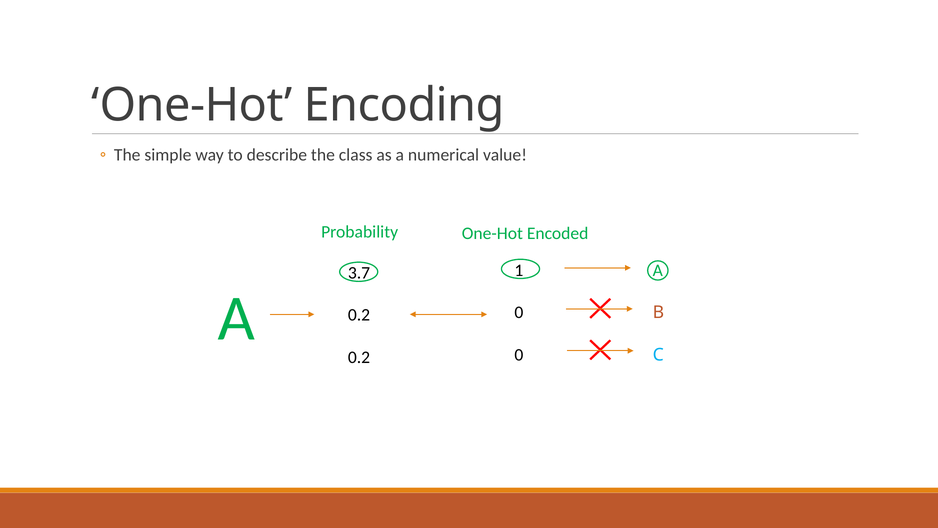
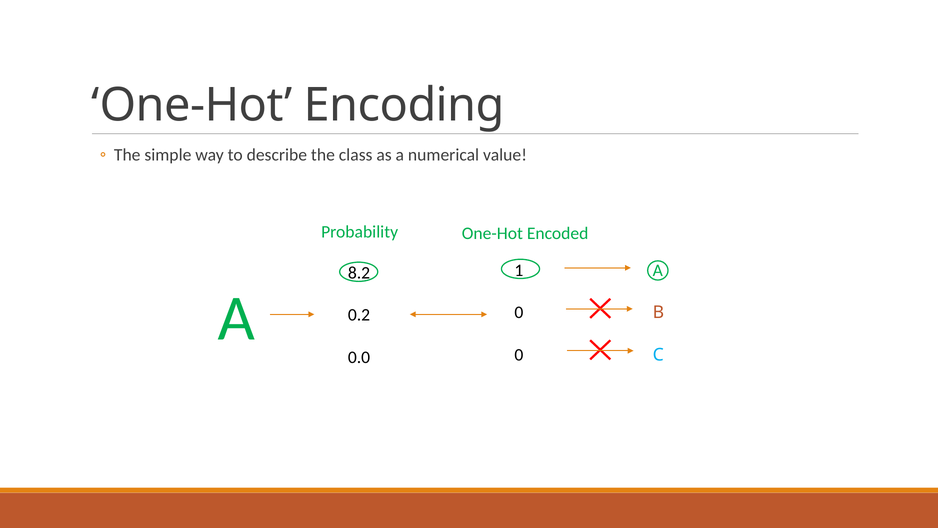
3.7: 3.7 -> 8.2 (359, 273)
0.2: 0.2 -> 0.0 (359, 357)
